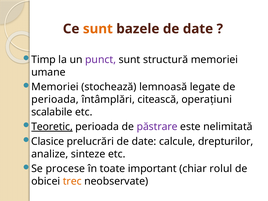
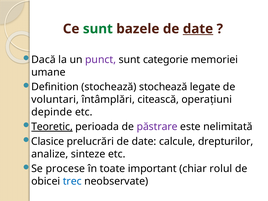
sunt colour: orange -> green (98, 29)
date underline: none -> present (198, 29)
Timp: Timp -> Dacă (43, 60)
structură: structură -> categorie (166, 60)
Memoriei: Memoriei -> Definition (55, 87)
stochează lemnoasă: lemnoasă -> stochează (163, 87)
perioada: perioada -> voluntari (55, 99)
scalabile: scalabile -> depinde (52, 112)
trec colour: orange -> blue (72, 181)
